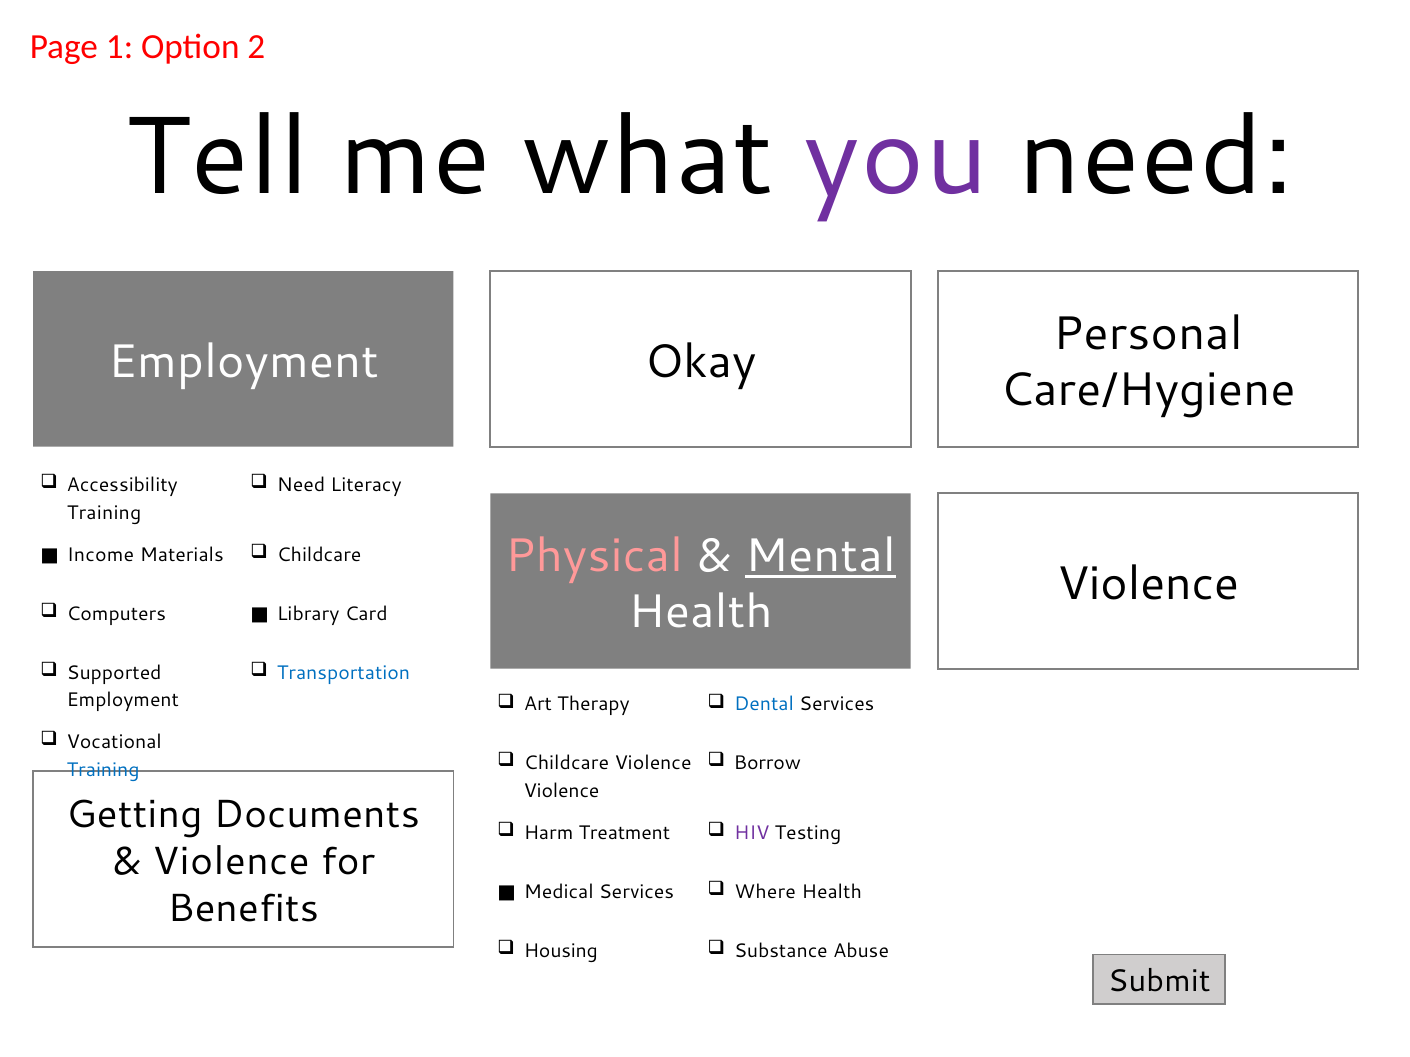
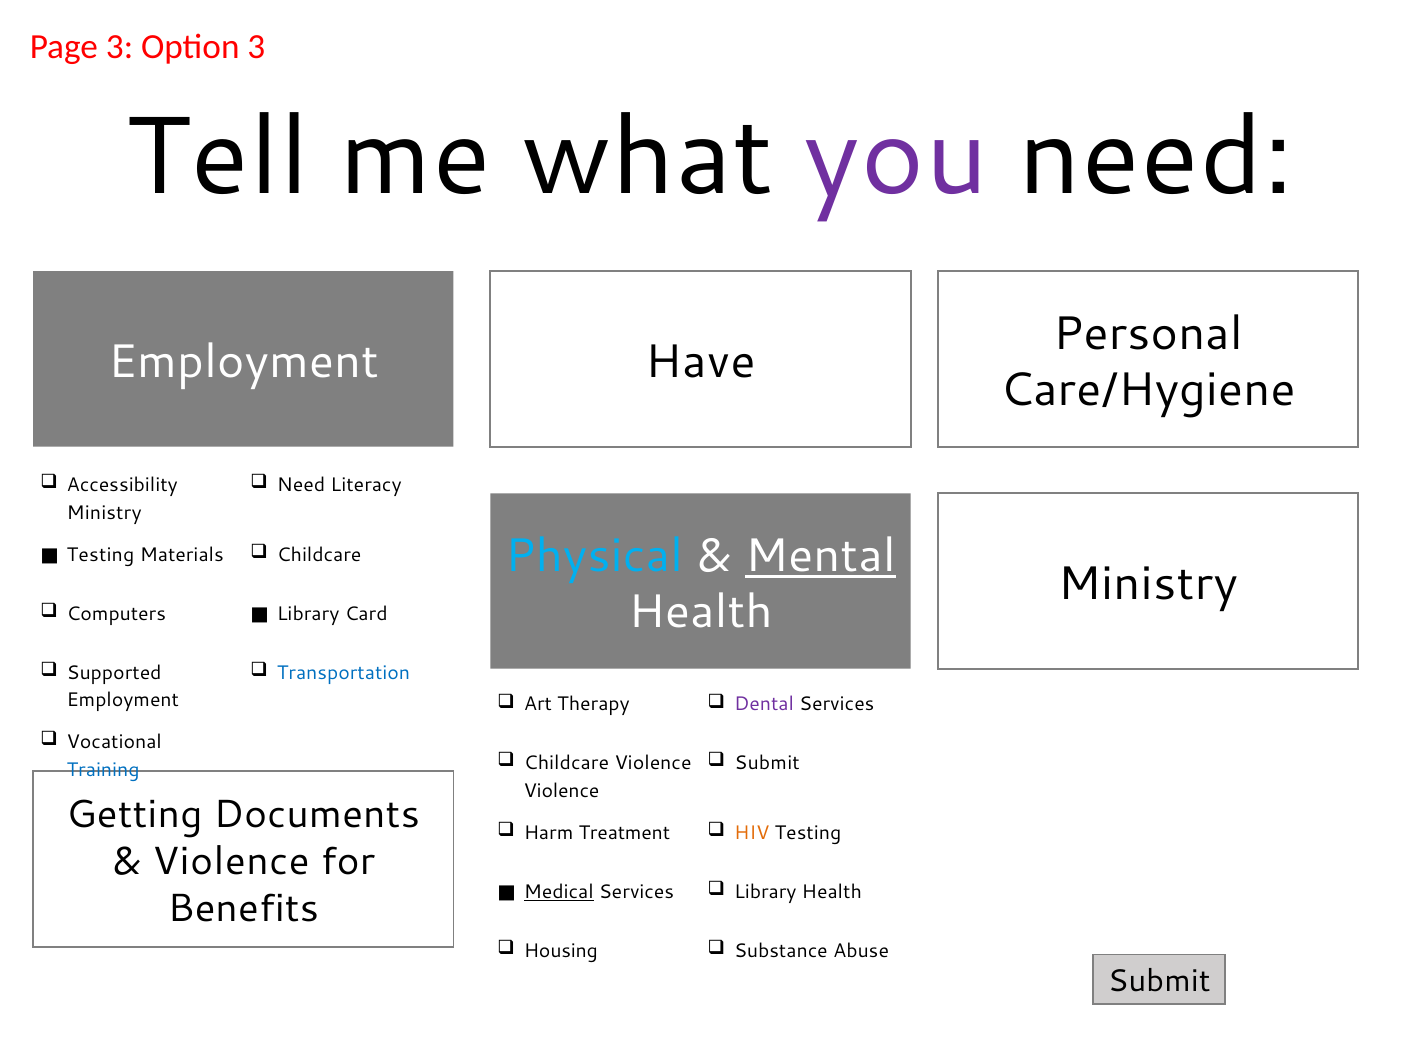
Page 1: 1 -> 3 (120, 46)
Option 2: 2 -> 3 (256, 46)
Okay: Okay -> Have (700, 362)
Training: Training -> Ministry (104, 513)
Physical colour: pink -> light blue (594, 556)
Income: Income -> Testing (101, 555)
Violence: Violence -> Ministry (1148, 585)
Dental colour: blue -> purple (764, 705)
Borrow: Borrow -> Submit (767, 764)
HIV colour: purple -> orange (752, 833)
Medical underline: none -> present (559, 892)
Where: Where -> Library (765, 892)
